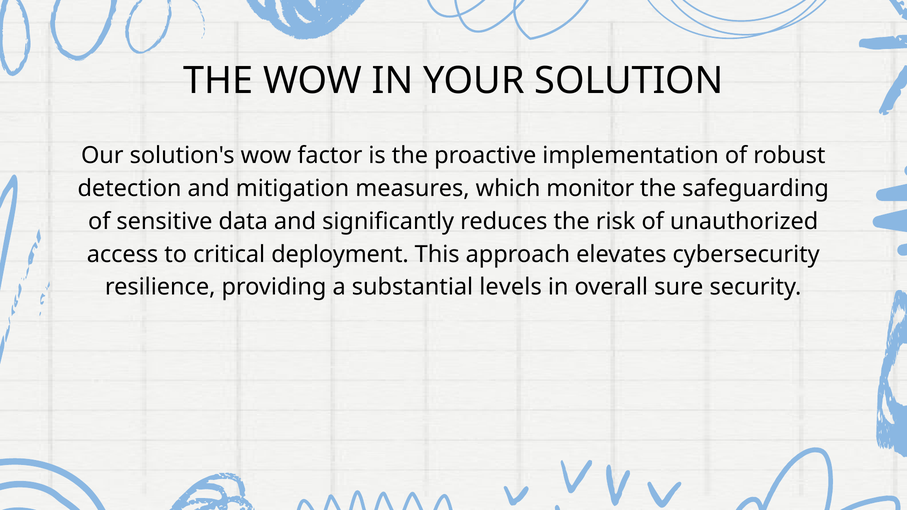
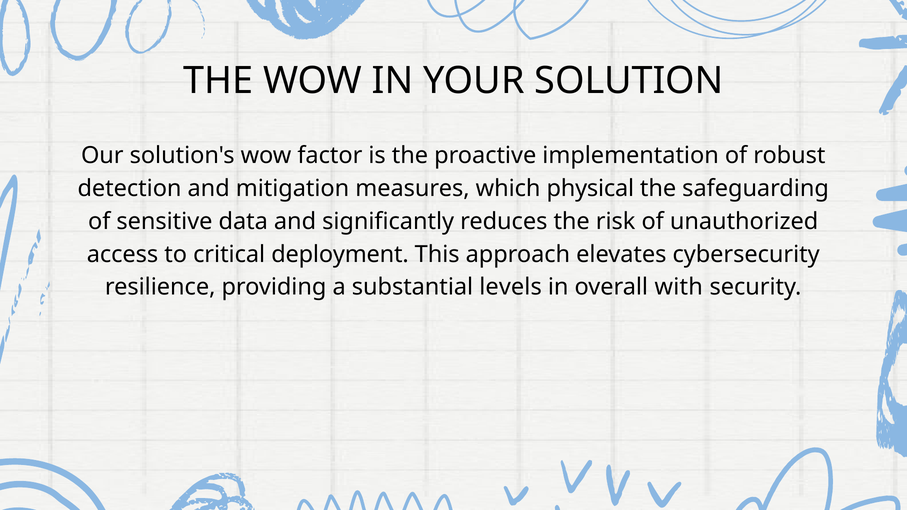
monitor: monitor -> physical (590, 189)
sure: sure -> with (679, 287)
